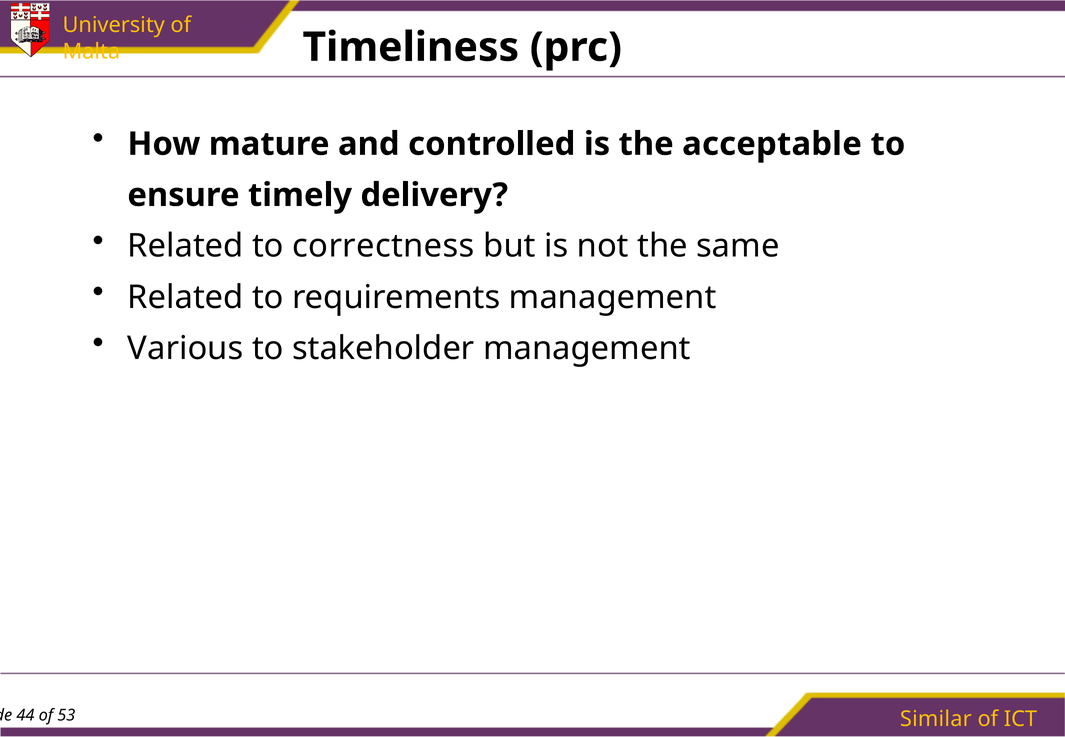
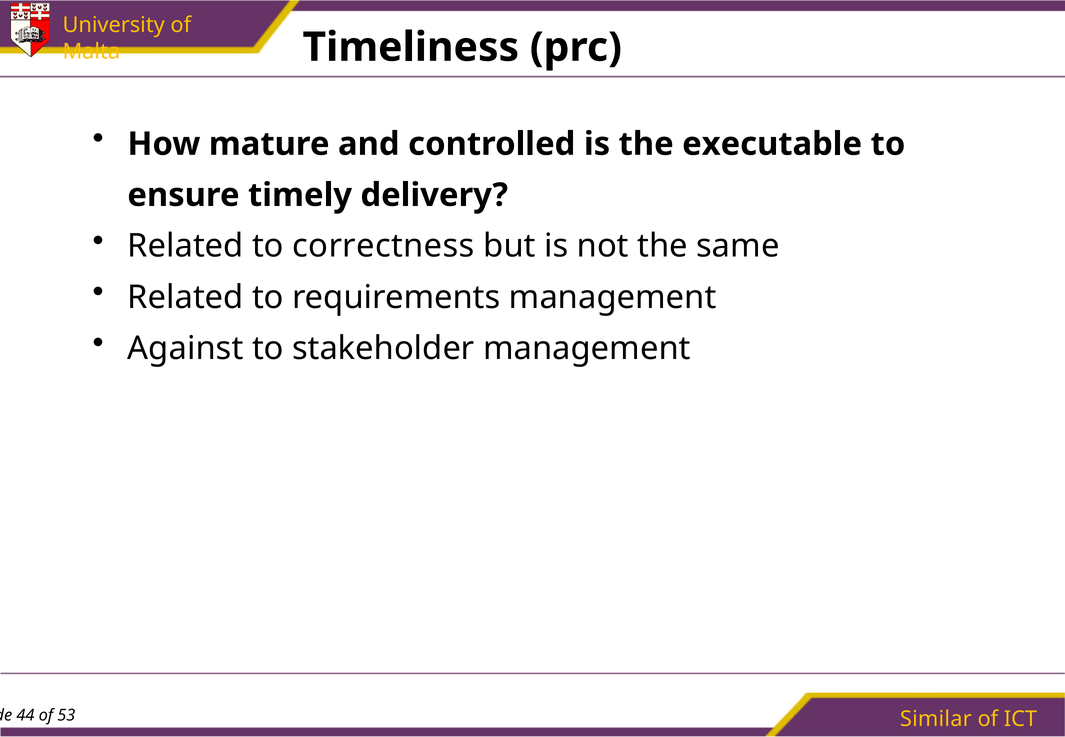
acceptable: acceptable -> executable (772, 144)
Various: Various -> Against (185, 348)
